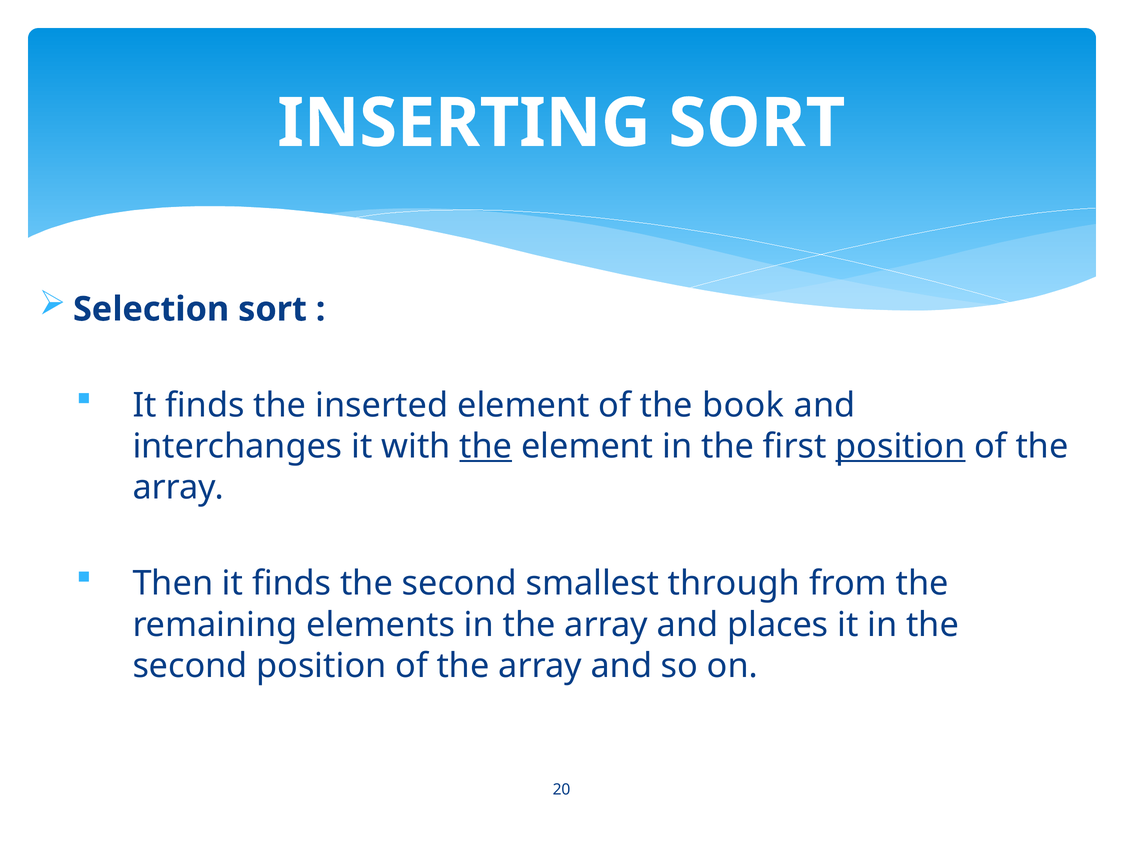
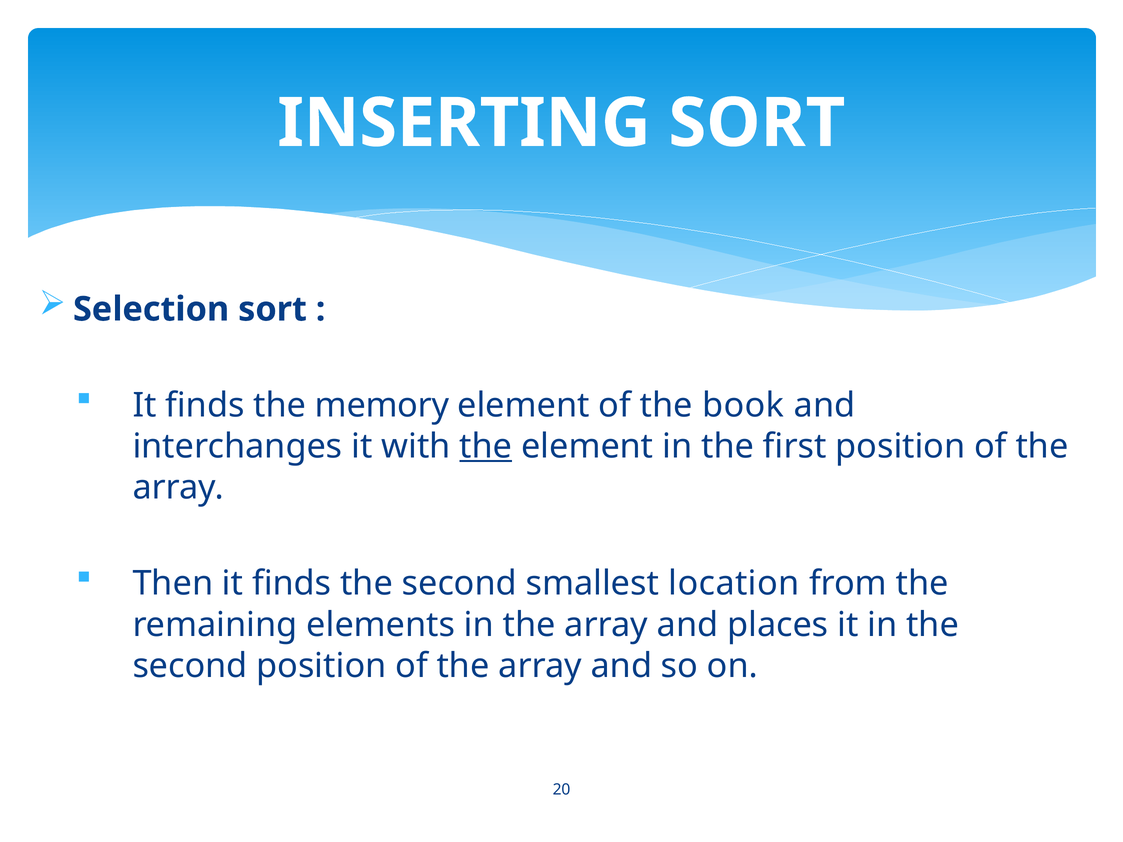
inserted: inserted -> memory (382, 405)
position underline: present -> none (900, 447)
through: through -> location (734, 584)
